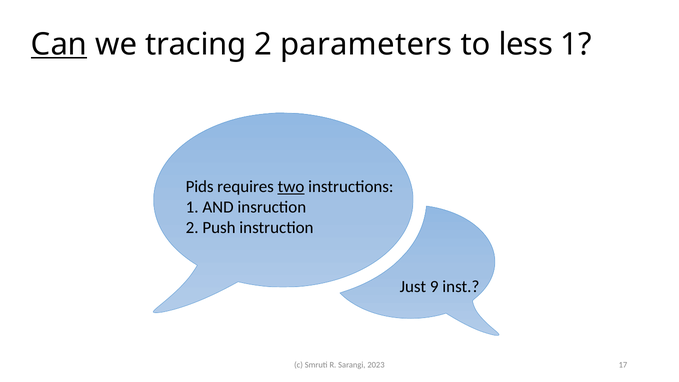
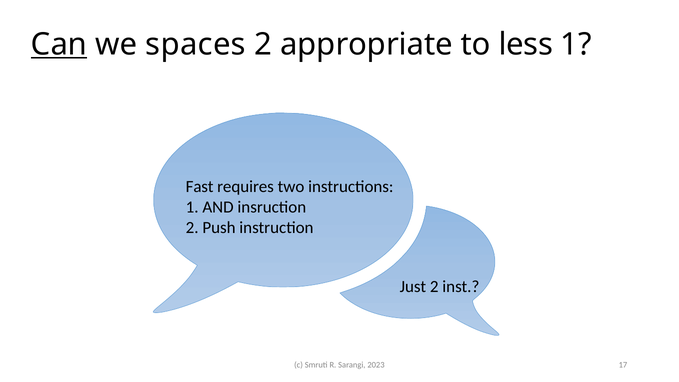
tracing: tracing -> spaces (196, 44)
parameters: parameters -> appropriate (366, 44)
Pids: Pids -> Fast (200, 187)
two underline: present -> none (291, 187)
Just 9: 9 -> 2 (434, 287)
